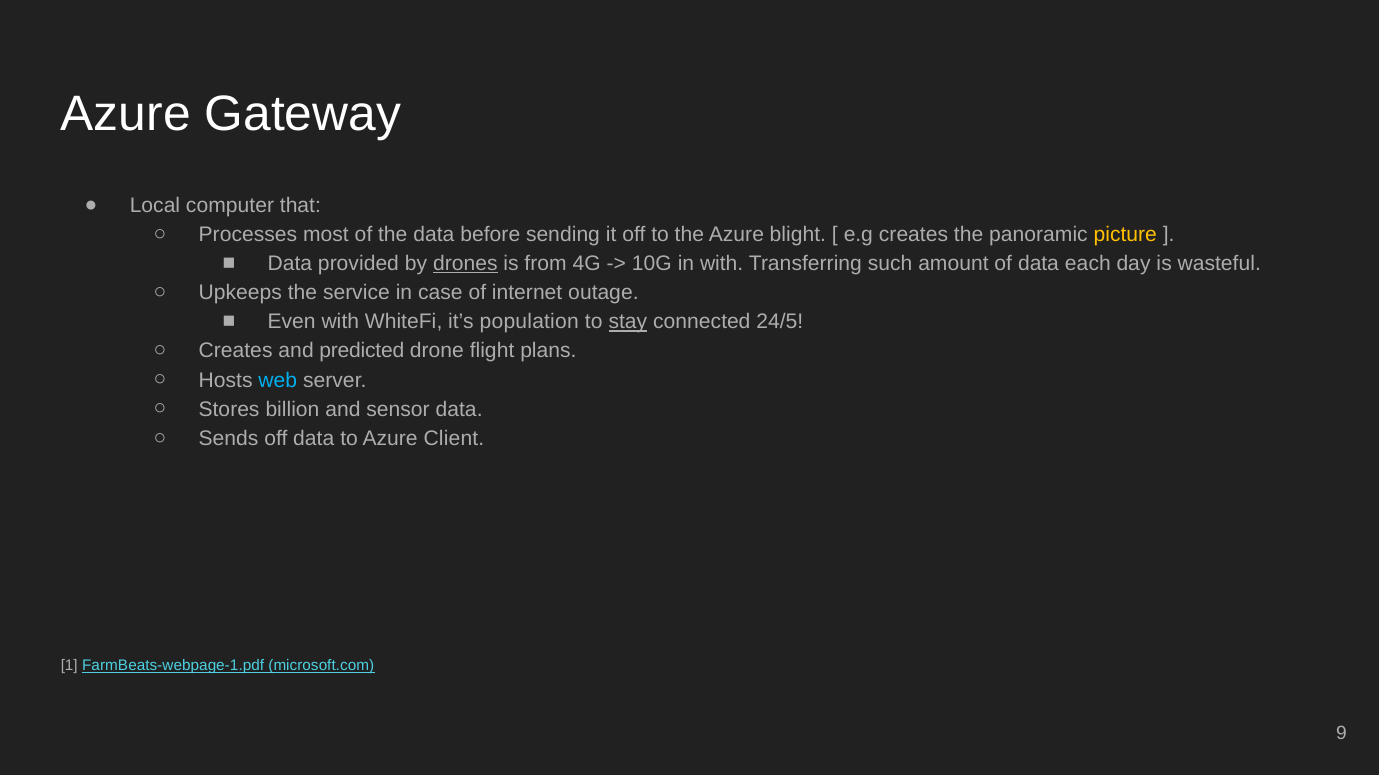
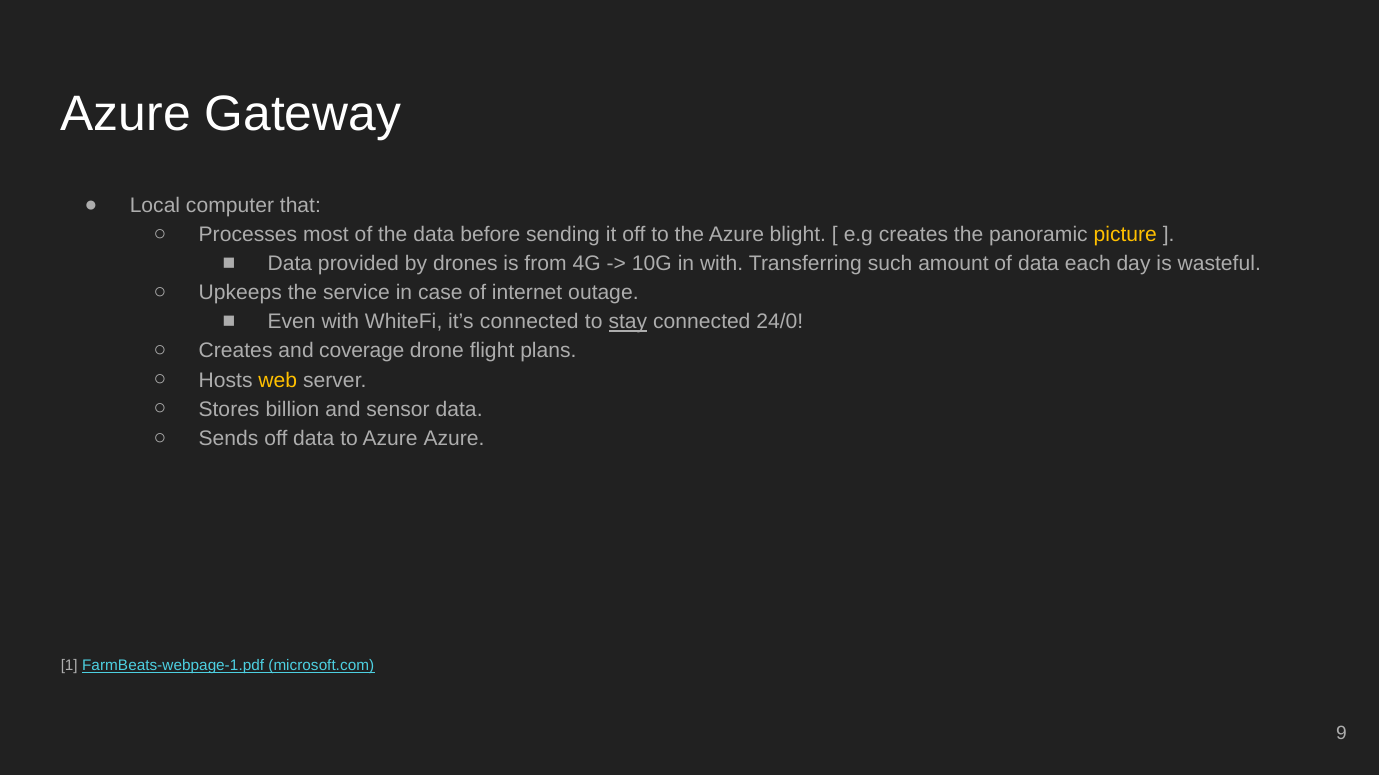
drones underline: present -> none (465, 264)
it’s population: population -> connected (529, 322)
24/5: 24/5 -> 24/0 (780, 322)
predicted: predicted -> coverage (362, 351)
web colour: light blue -> yellow (278, 380)
Azure Client: Client -> Azure (454, 439)
